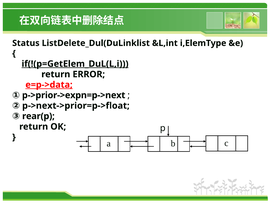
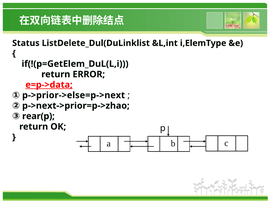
if(!(p=GetElem_DuL(L,i underline: present -> none (75, 64)
p->prior->expn=p->next: p->prior->expn=p->next -> p->prior->else=p->next (74, 95)
p->next->prior=p->float: p->next->prior=p->float -> p->next->prior=p->zhao (76, 105)
